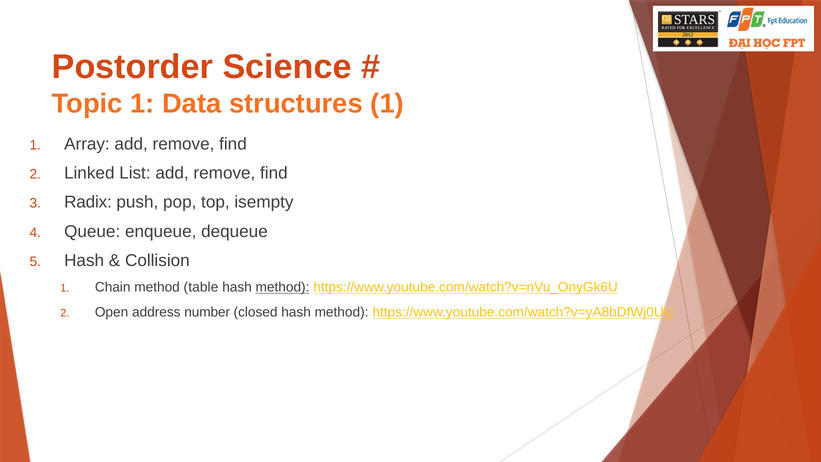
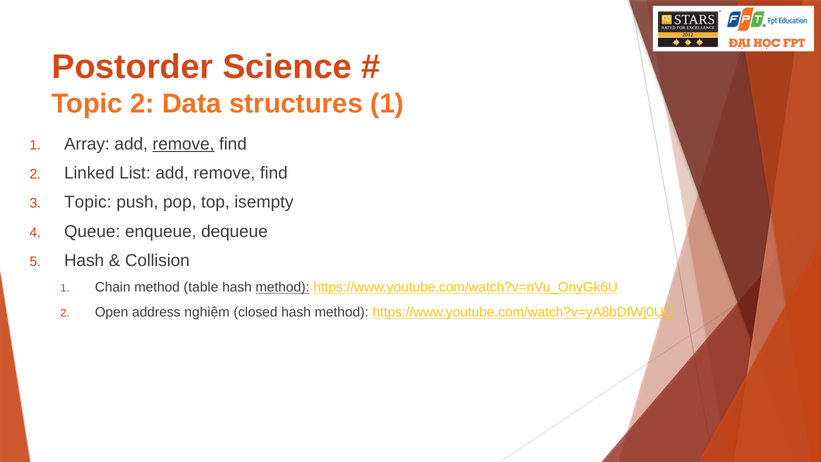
Topic 1: 1 -> 2 (142, 103)
remove underline: none -> present (184, 144)
3 Radix: Radix -> Topic (88, 202)
number: number -> nghiệm (207, 312)
